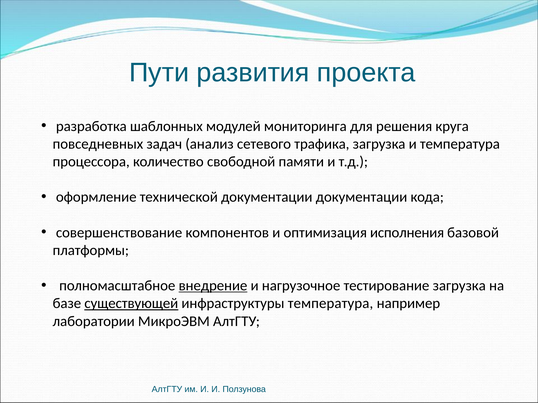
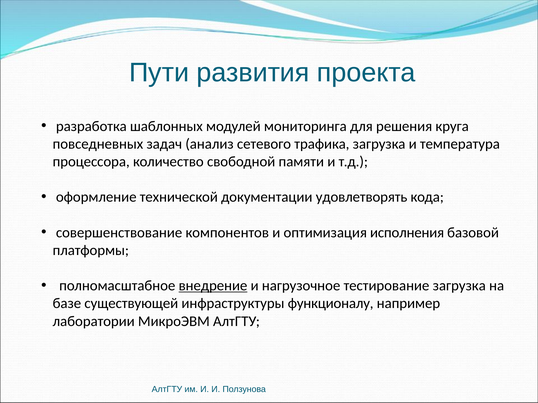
документации документации: документации -> удовлетворять (362, 197)
существующей underline: present -> none (131, 304)
инфраструктуры температура: температура -> функционалу (331, 304)
